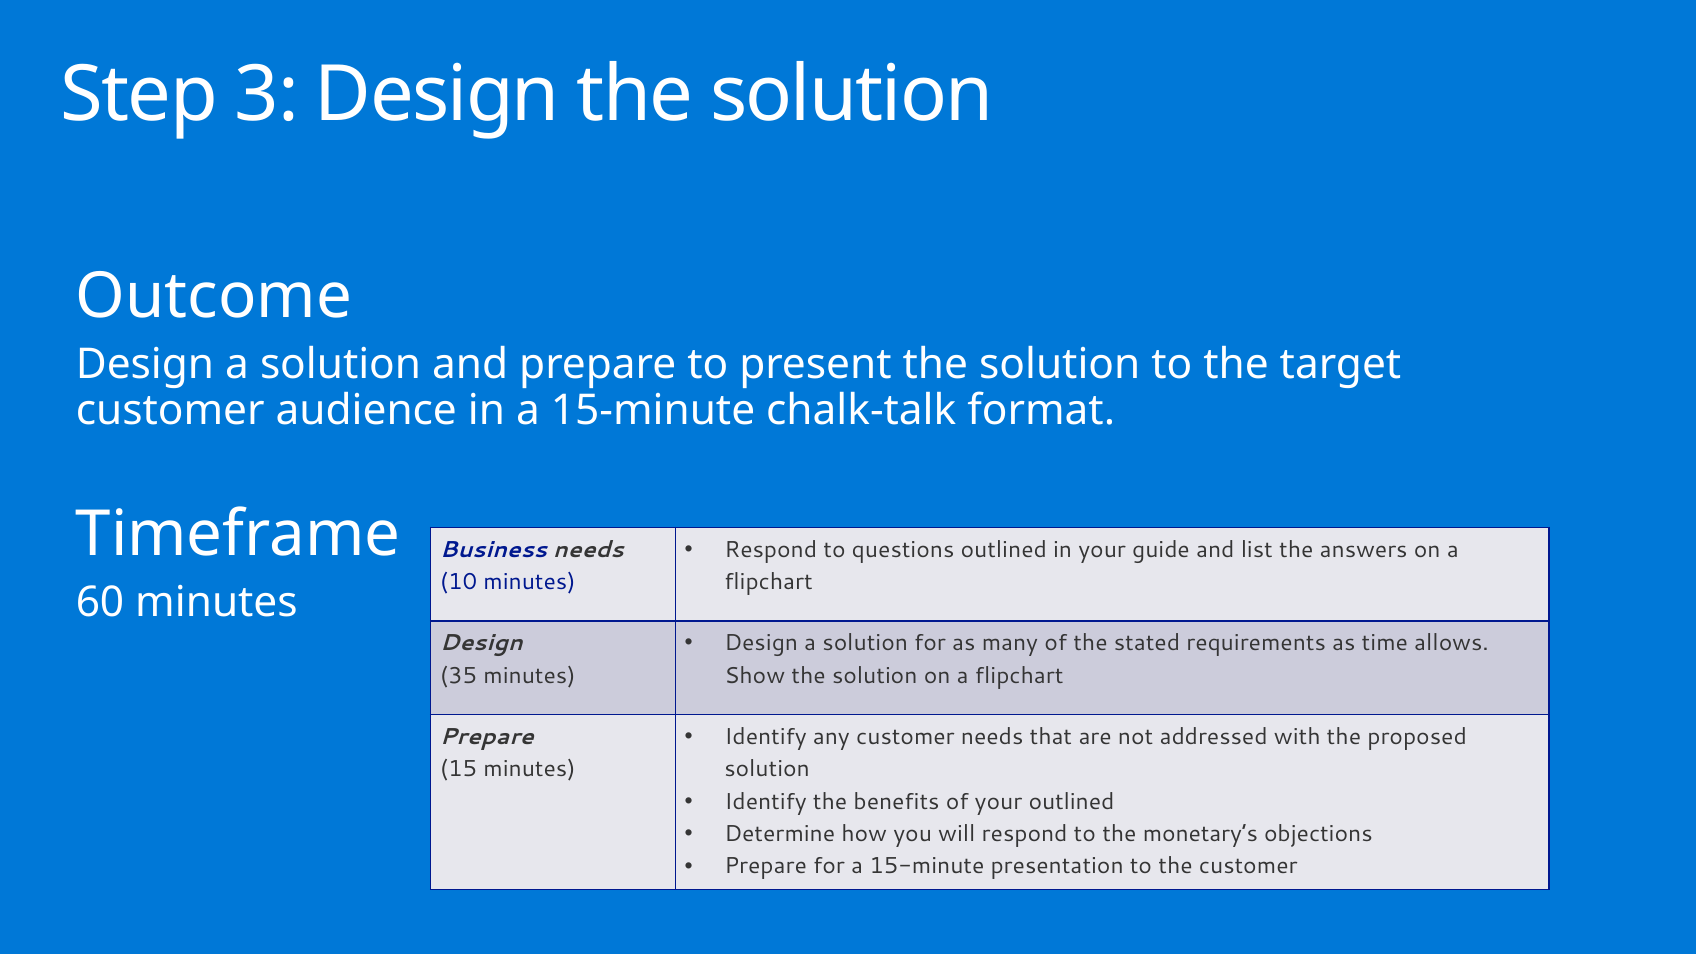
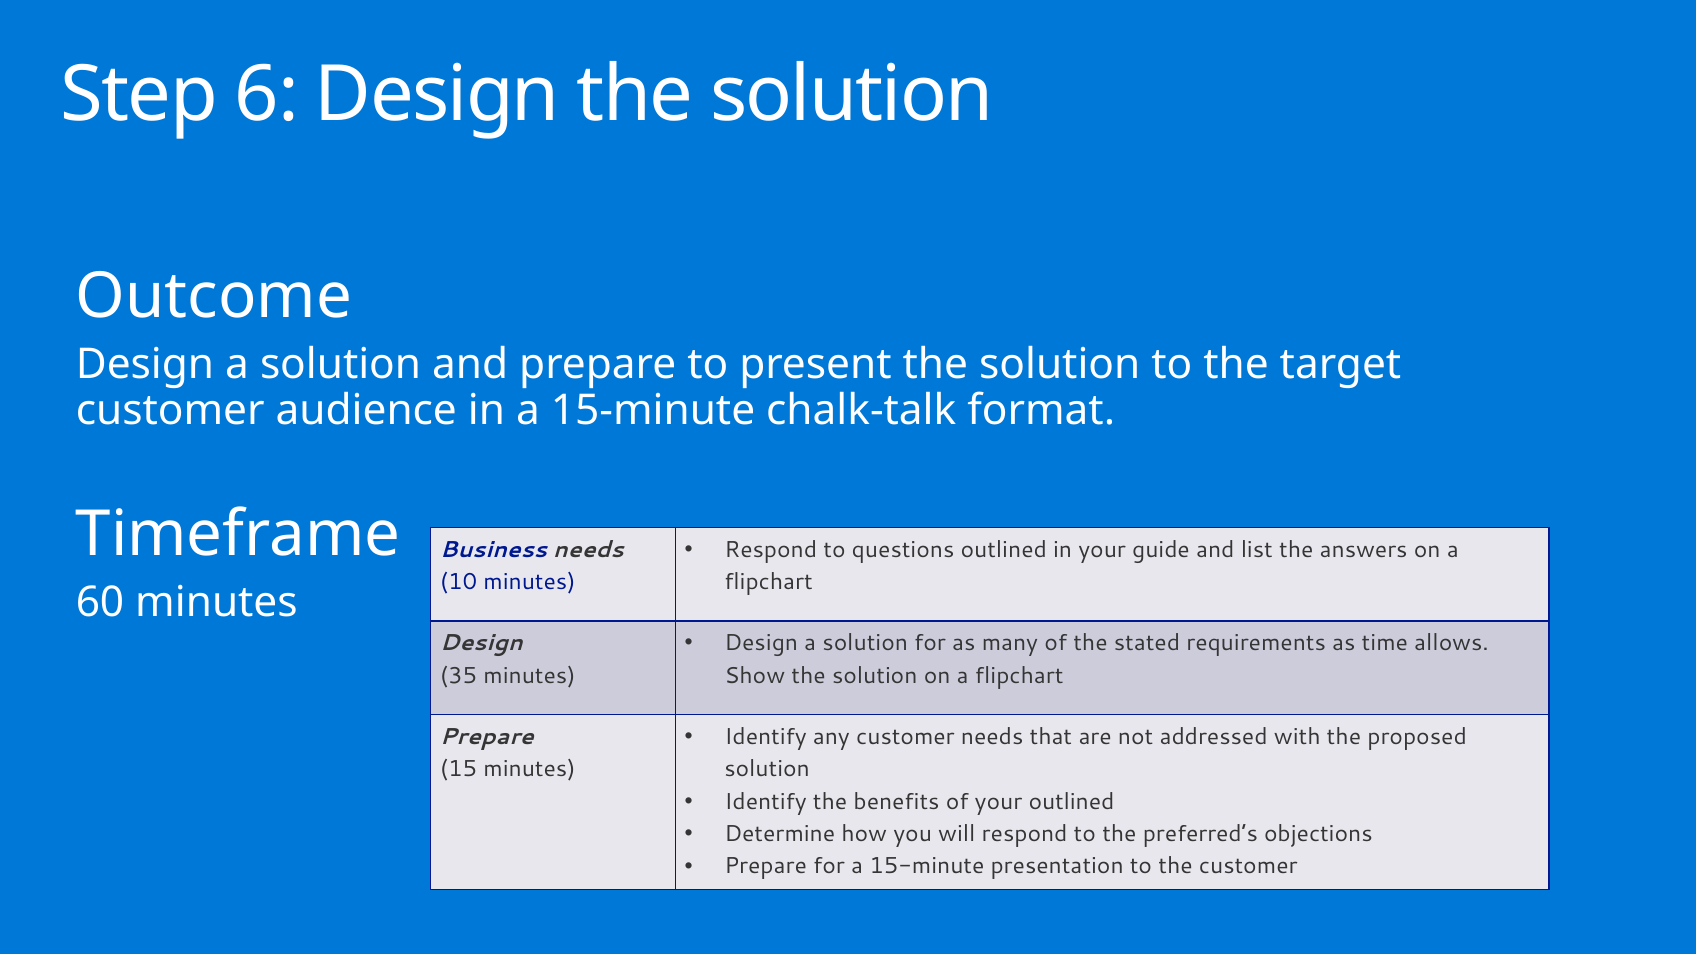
3: 3 -> 6 (267, 95)
monetary’s: monetary’s -> preferred’s (1200, 834)
